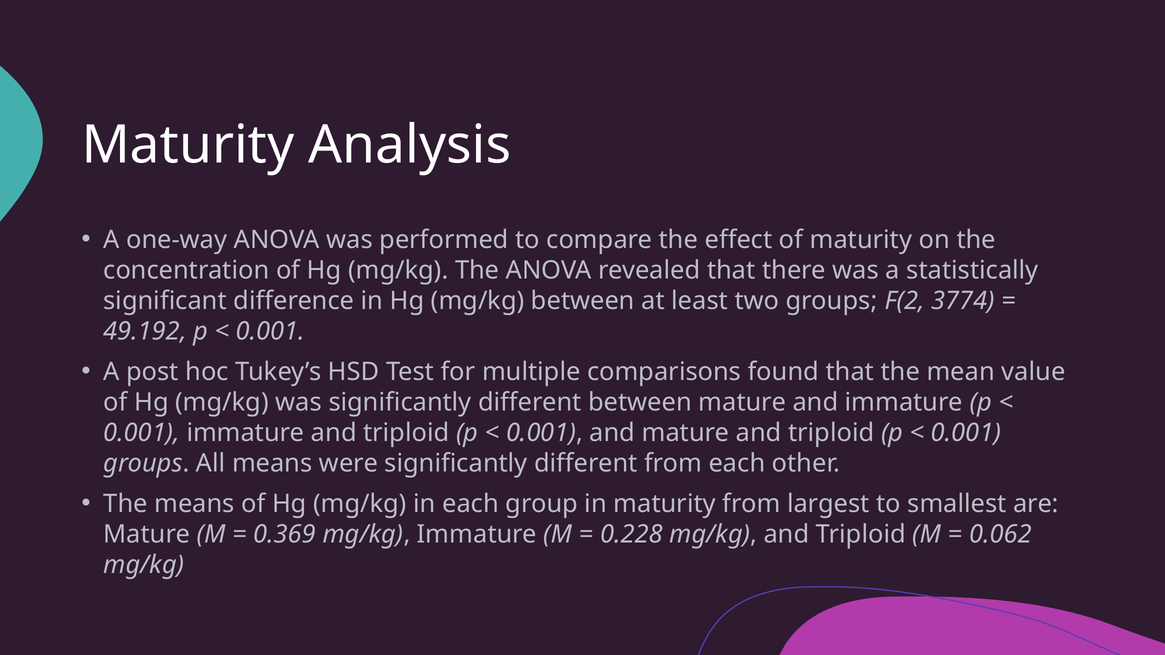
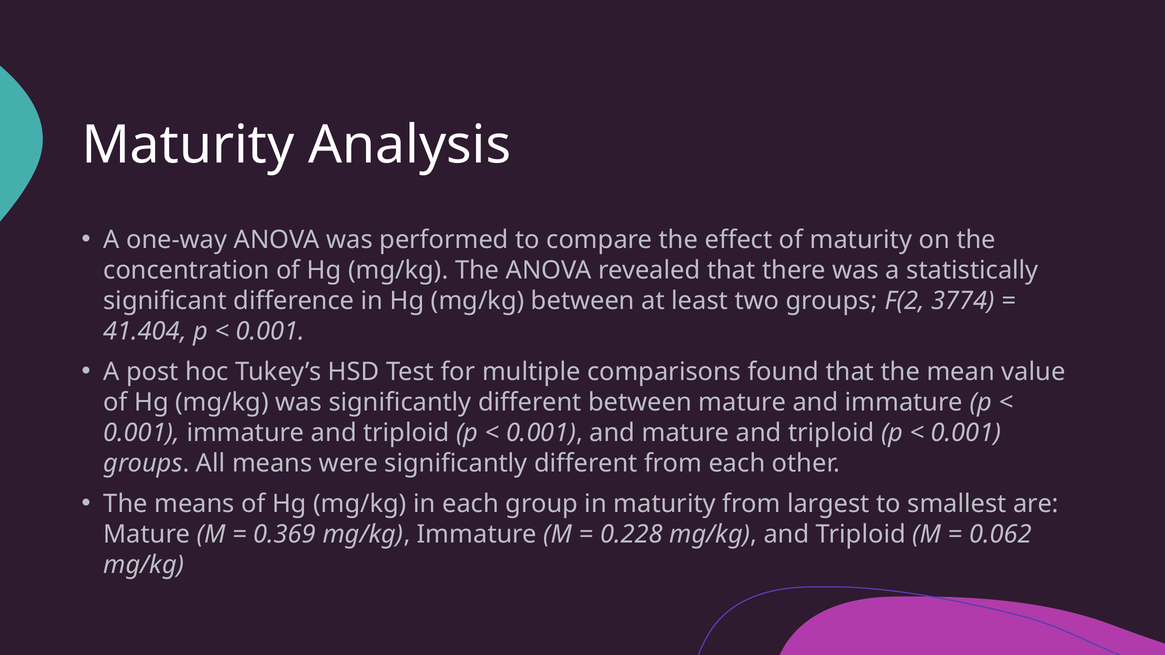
49.192: 49.192 -> 41.404 (145, 332)
